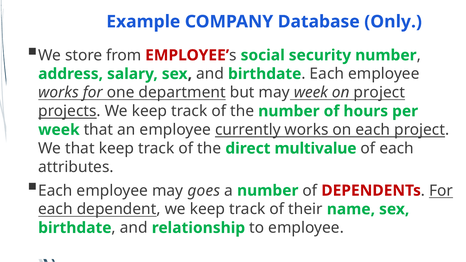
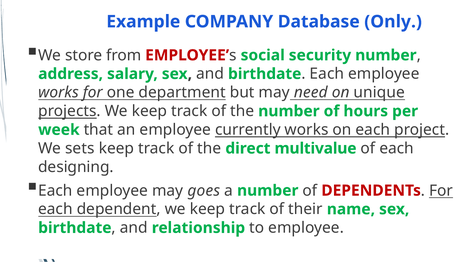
may week: week -> need (311, 93)
on project: project -> unique (379, 93)
We that: that -> sets (80, 148)
attributes: attributes -> designing (76, 167)
